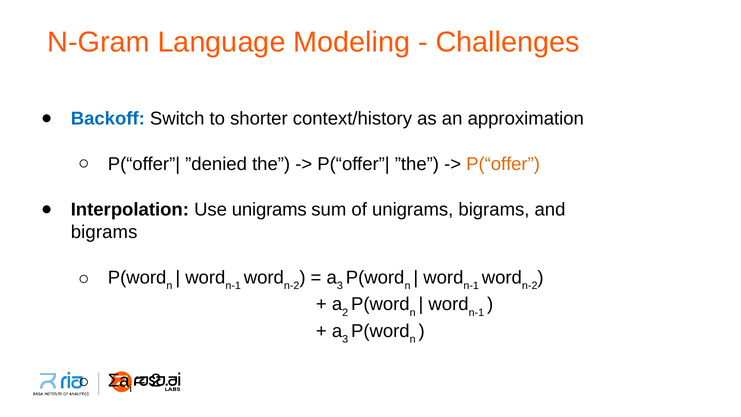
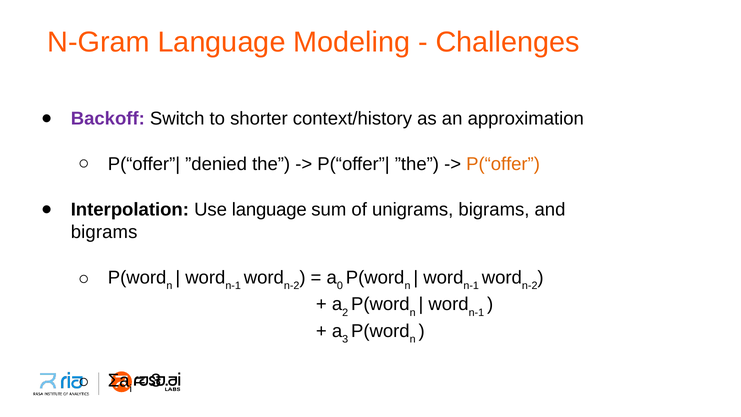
Backoff colour: blue -> purple (108, 119)
Use unigrams: unigrams -> language (269, 210)
3: 3 -> 0 (340, 286)
2: 2 -> 3 (156, 381)
